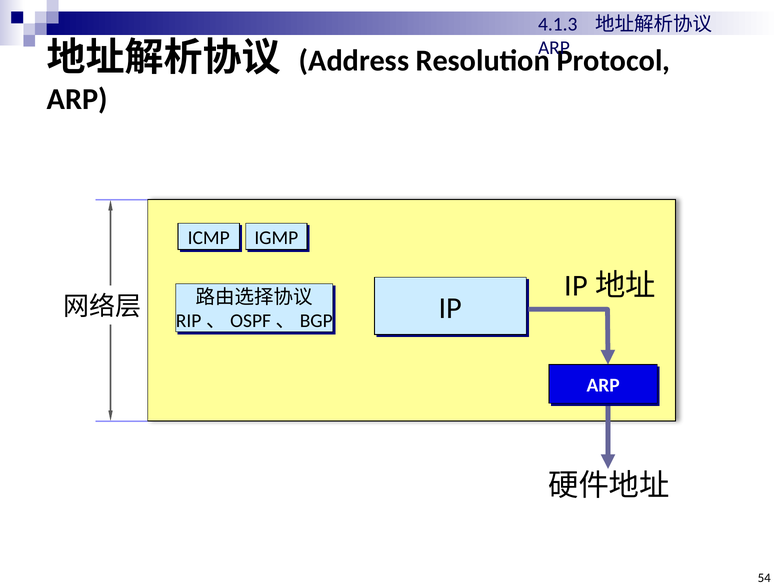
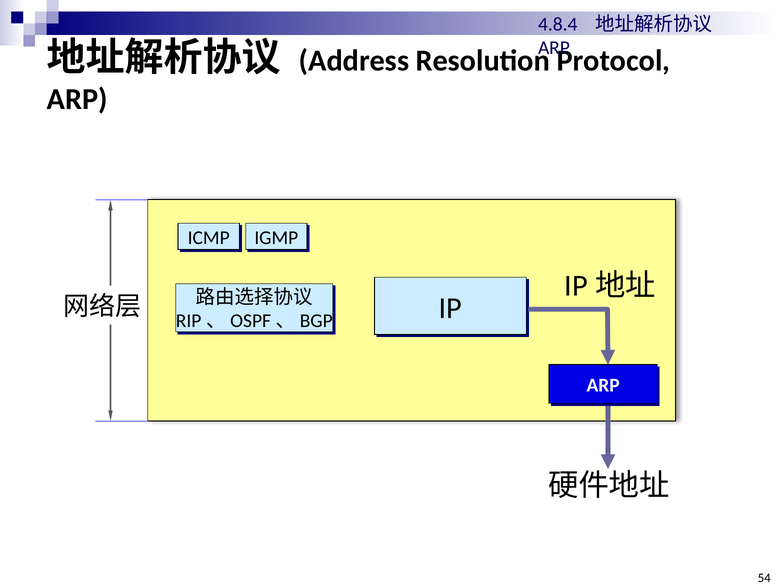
4.1.3: 4.1.3 -> 4.8.4 (558, 24)
